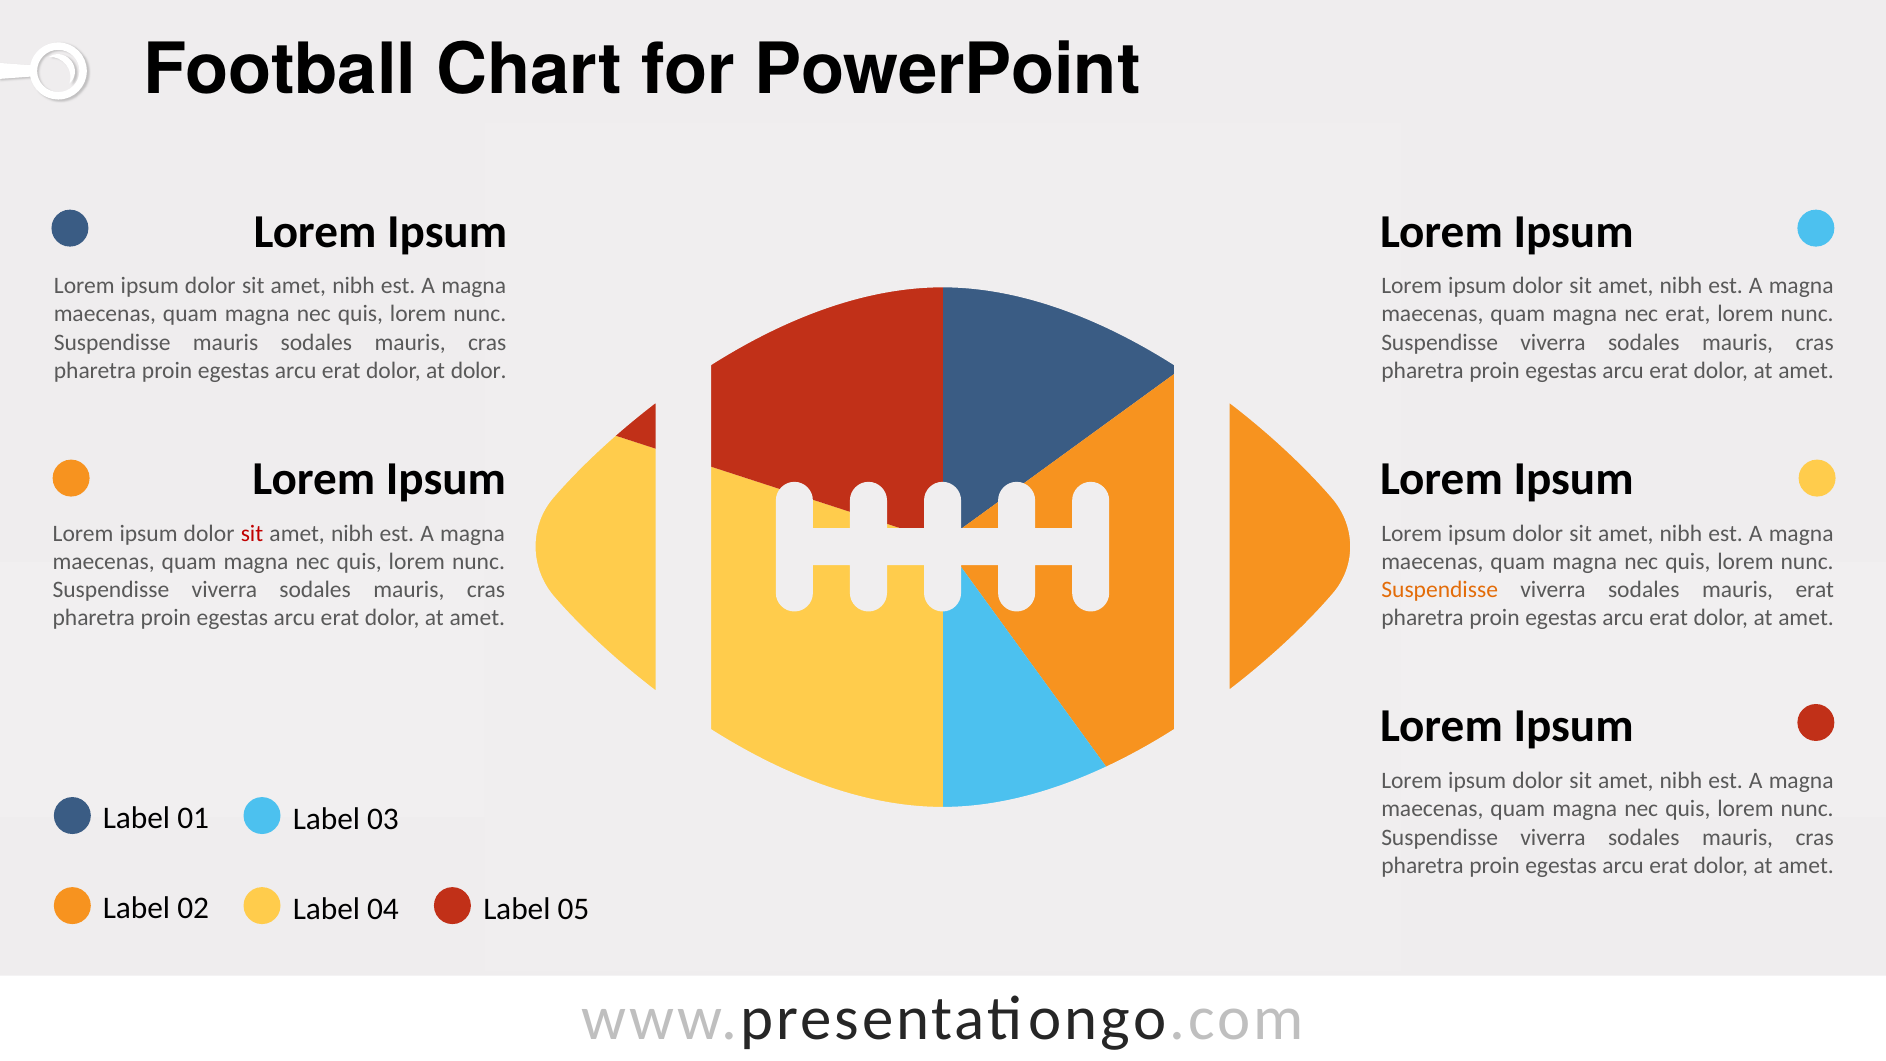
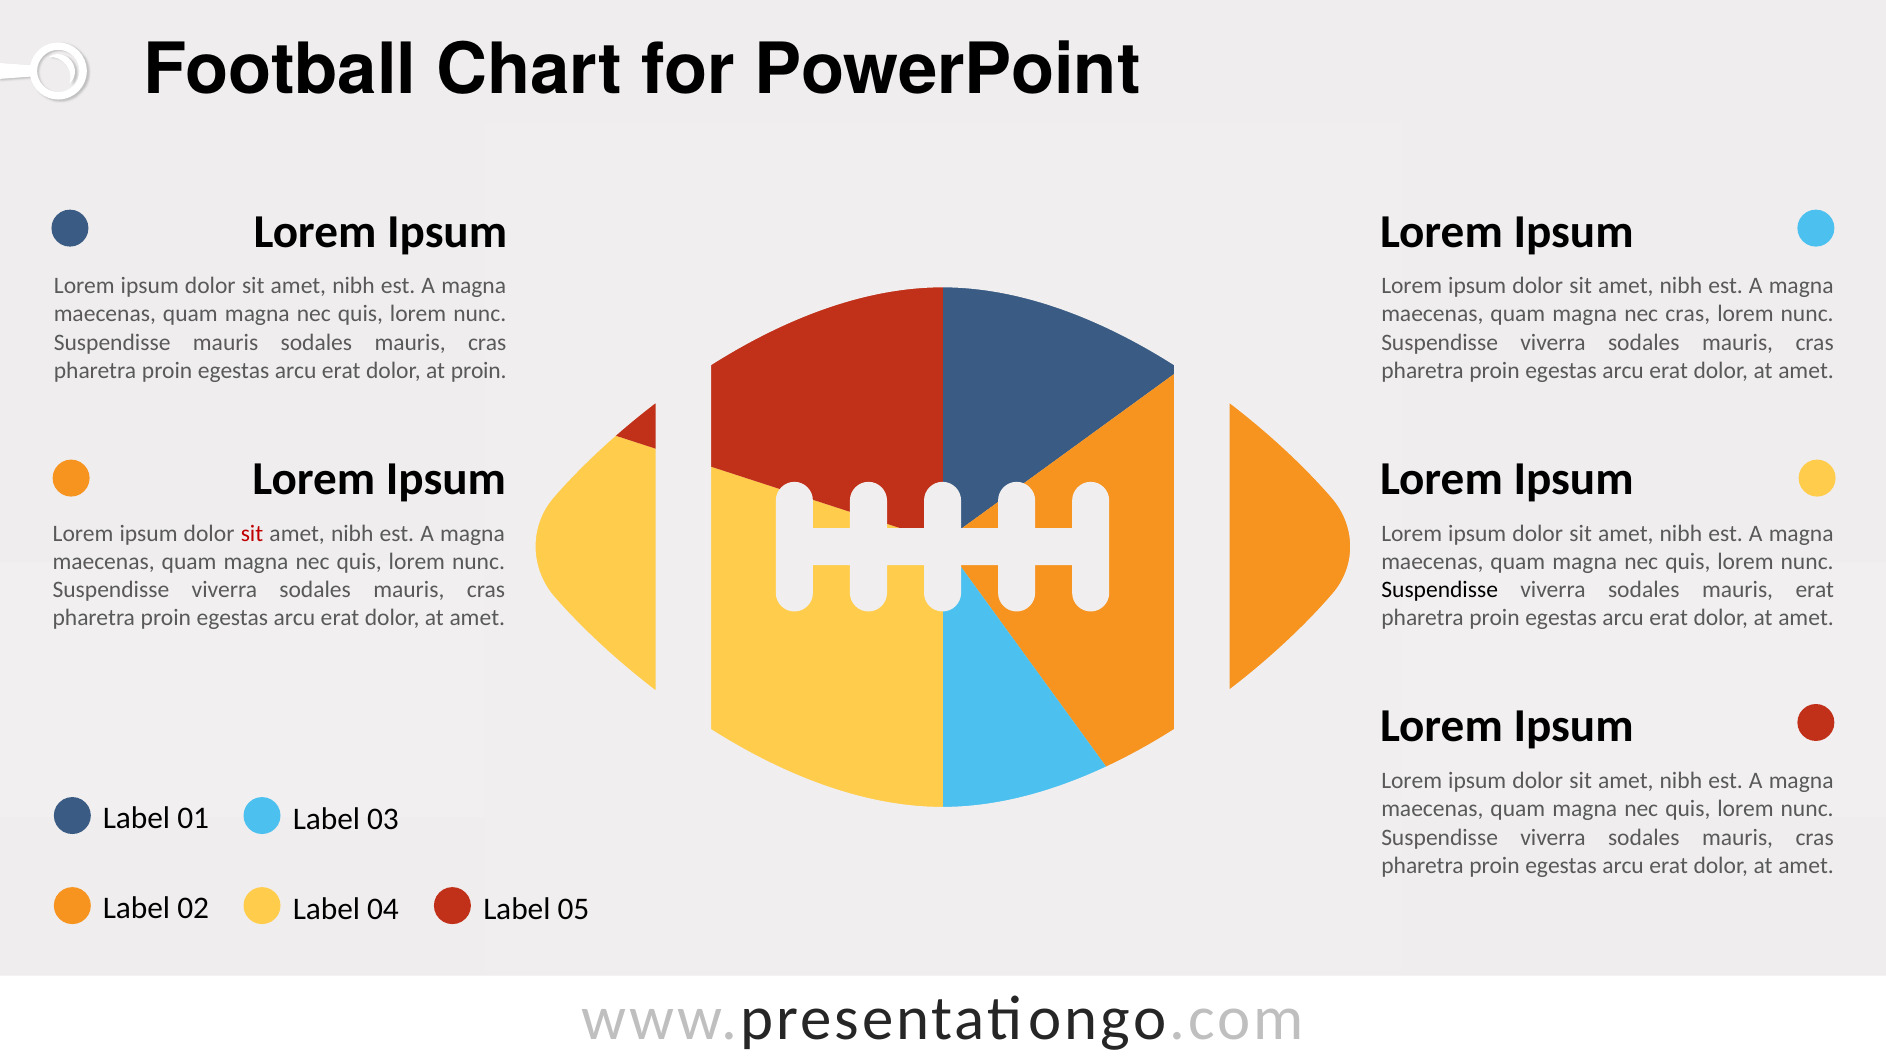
nec erat: erat -> cras (1688, 314)
at dolor: dolor -> proin (479, 371)
Suspendisse colour: orange -> black (1440, 590)
